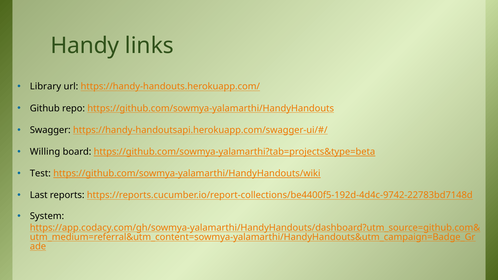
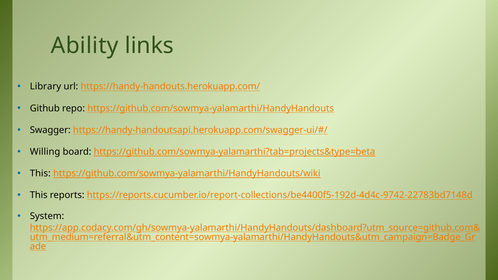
Handy: Handy -> Ability (85, 46)
Test: Test -> This (40, 174)
Last: Last -> This (39, 195)
